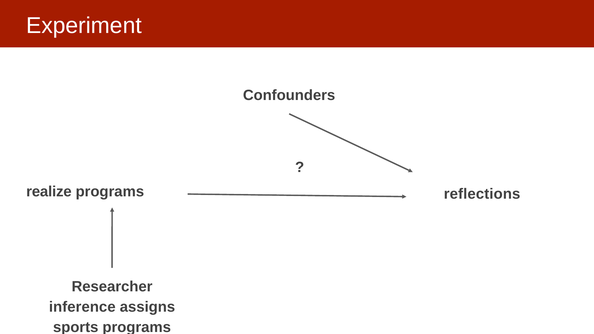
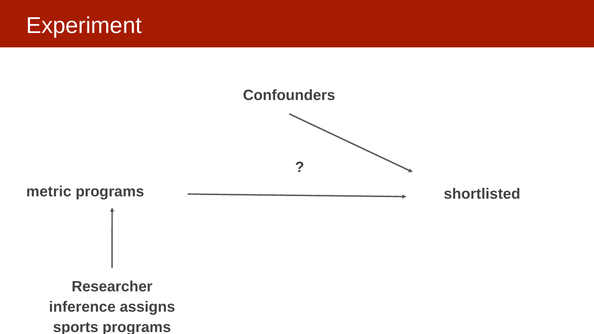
realize: realize -> metric (49, 192)
reflections: reflections -> shortlisted (482, 194)
